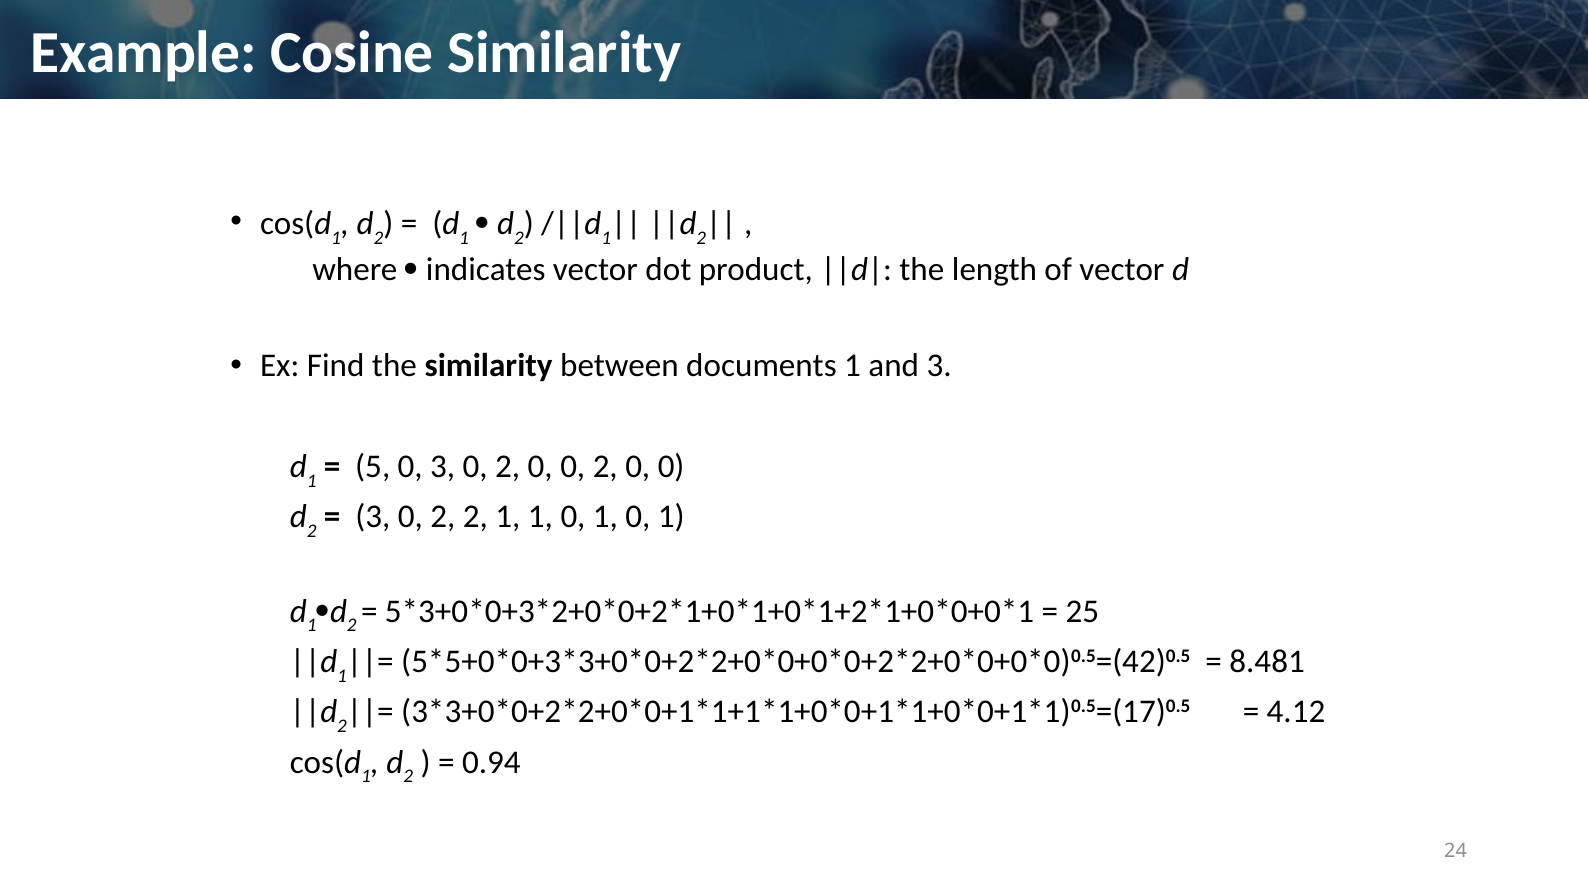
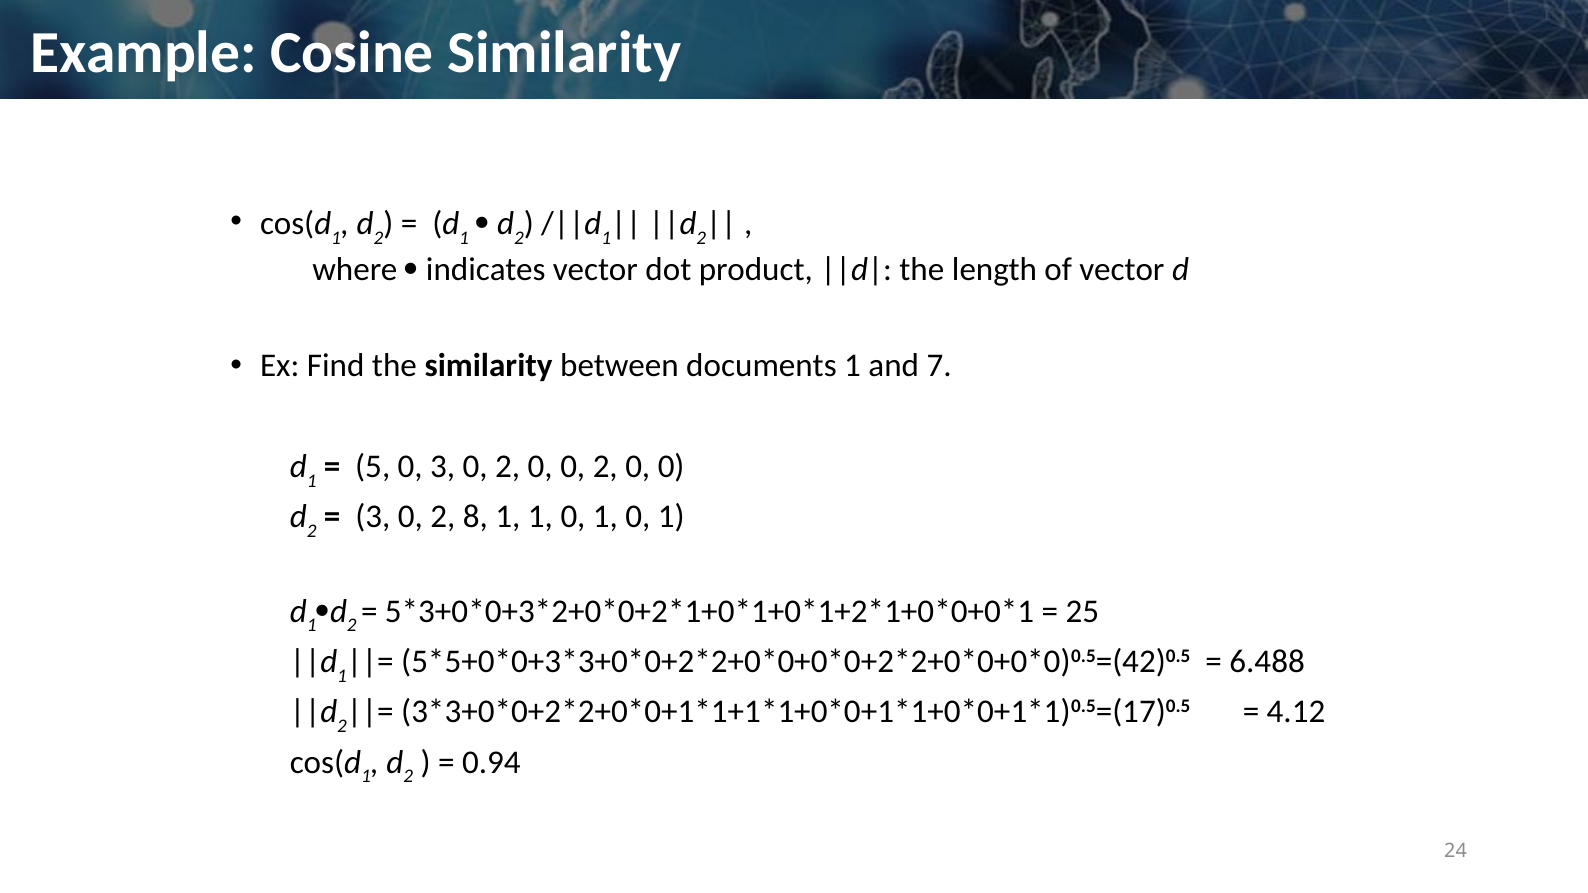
and 3: 3 -> 7 (939, 366)
2 2: 2 -> 8 (475, 517)
8.481: 8.481 -> 6.488 (1267, 662)
